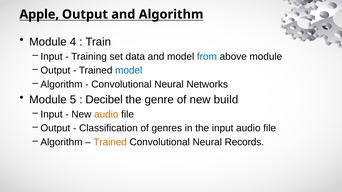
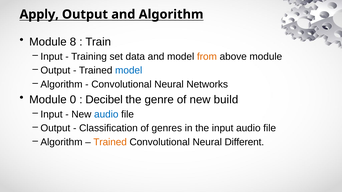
Apple: Apple -> Apply (39, 14)
4: 4 -> 8 (73, 42)
from colour: blue -> orange (207, 57)
5: 5 -> 0 (73, 100)
audio colour: orange -> blue (106, 114)
Records: Records -> Different (244, 142)
